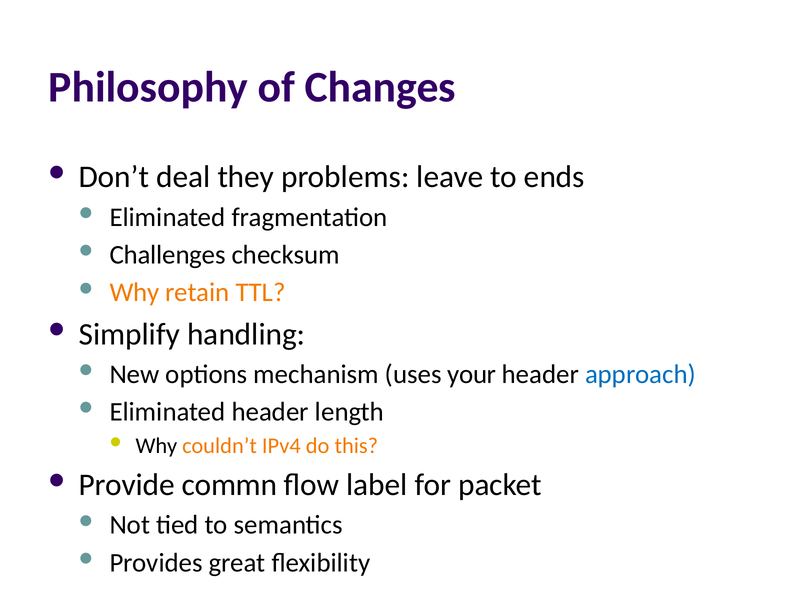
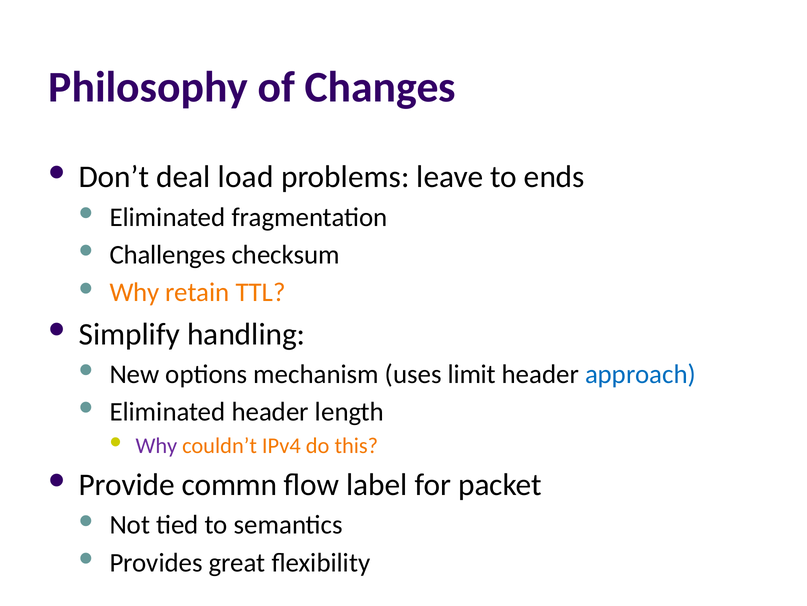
they: they -> load (246, 177)
your: your -> limit (472, 374)
Why colour: black -> purple (156, 445)
